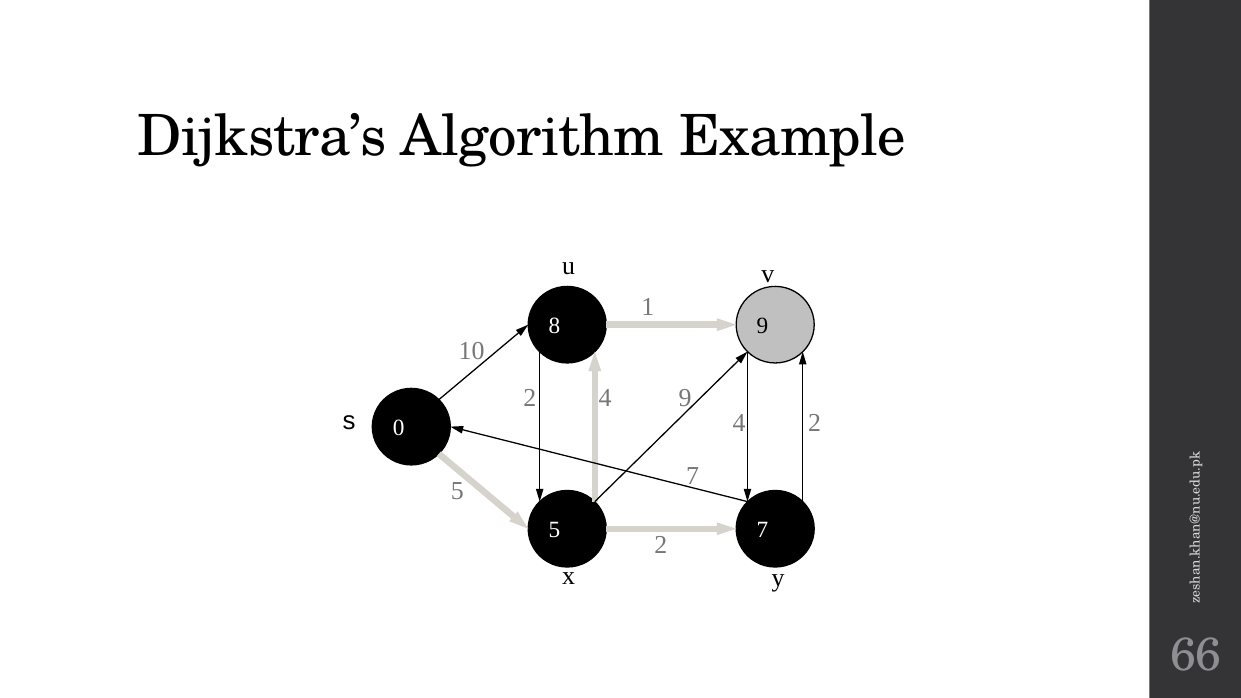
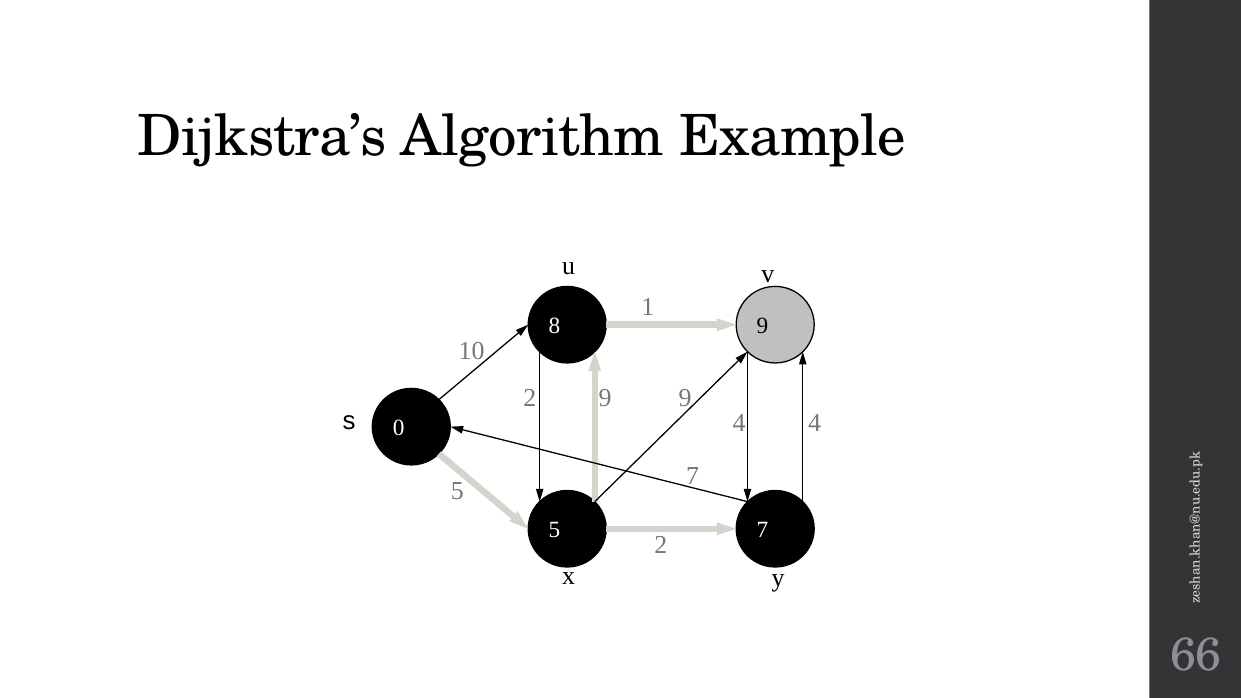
2 4: 4 -> 9 (605, 398)
4 2: 2 -> 4 (814, 423)
